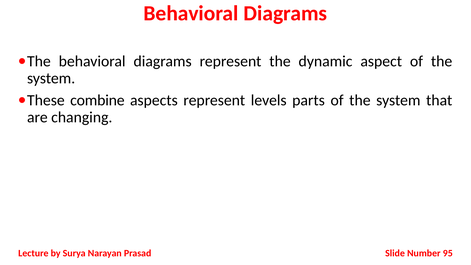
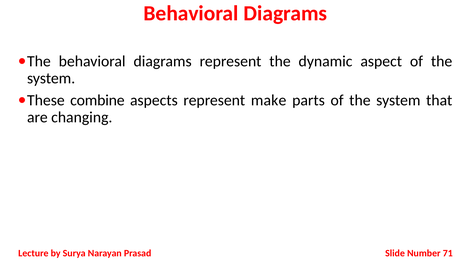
levels: levels -> make (269, 100)
95: 95 -> 71 (448, 253)
